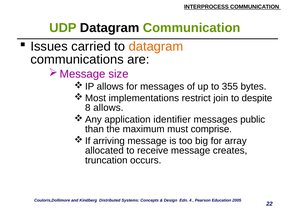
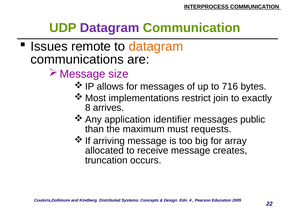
Datagram colour: black -> purple (110, 28)
carried: carried -> remote (91, 46)
355: 355 -> 716 (230, 86)
despite: despite -> exactly (257, 98)
8 allows: allows -> arrives (108, 108)
comprise: comprise -> requests (211, 129)
